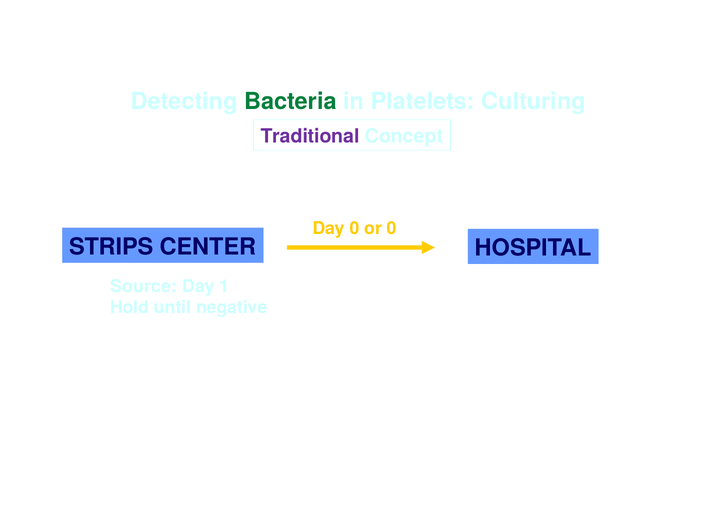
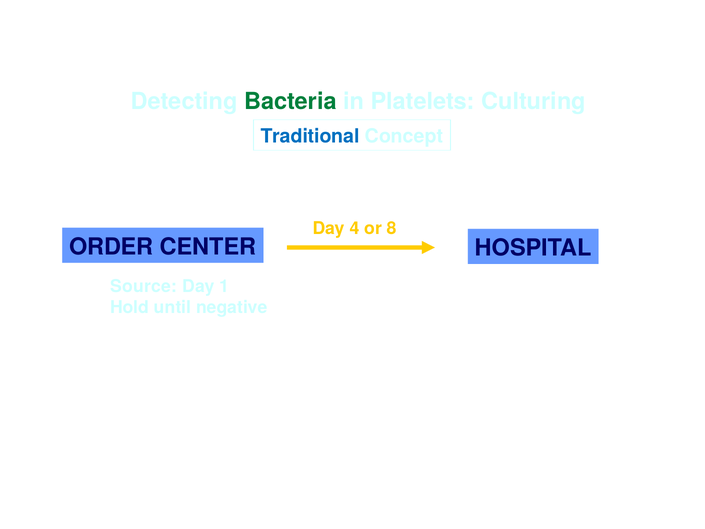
Traditional colour: purple -> blue (310, 136)
Day 0: 0 -> 4 (354, 228)
or 0: 0 -> 8 (392, 228)
STRIPS: STRIPS -> ORDER (111, 247)
